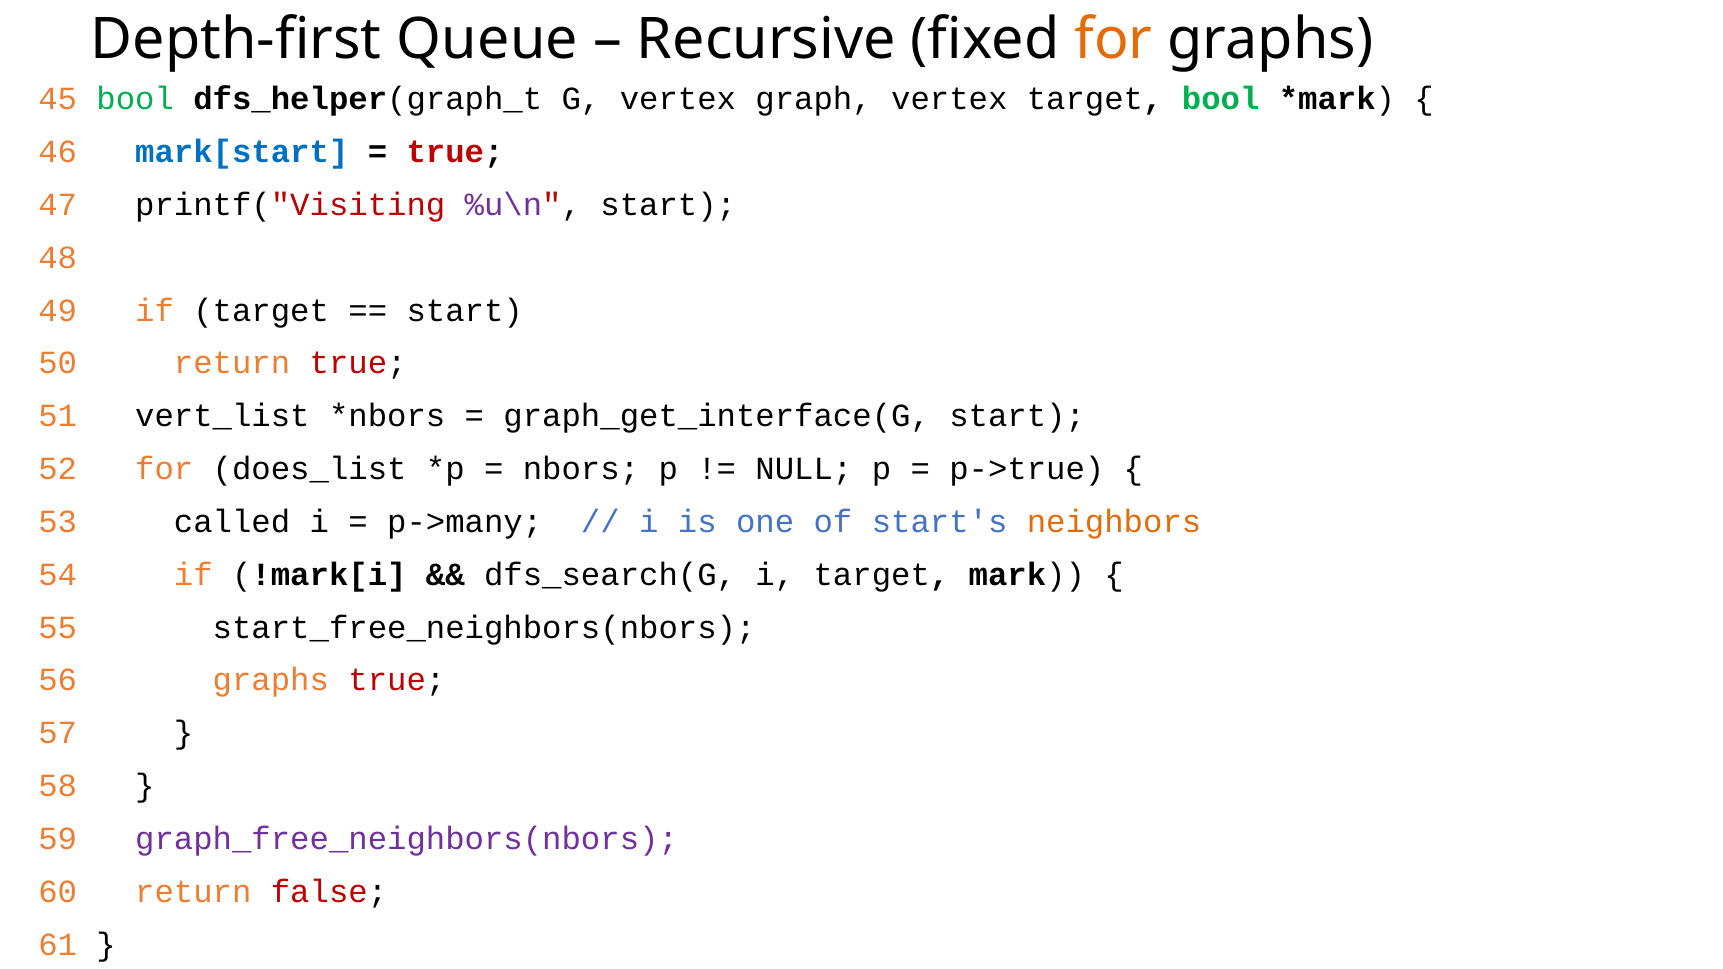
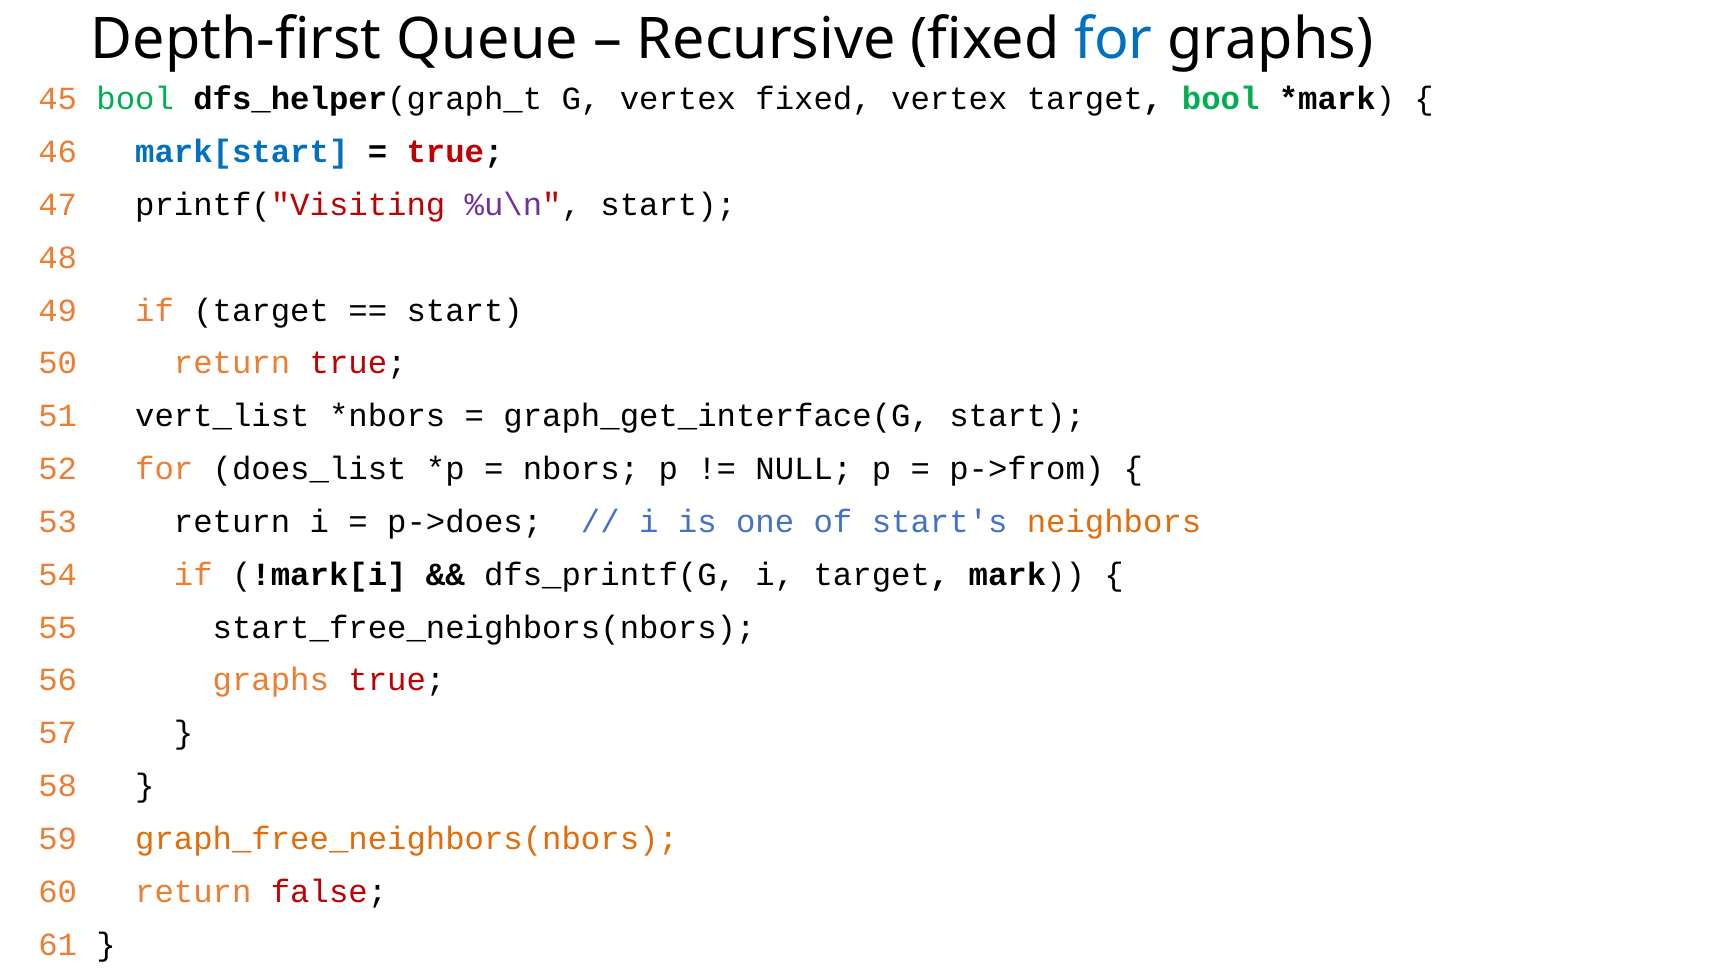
for colour: orange -> blue (1113, 40)
vertex graph: graph -> fixed (814, 99)
p->true: p->true -> p->from (1027, 469)
53 called: called -> return (232, 522)
p->many: p->many -> p->does (465, 522)
dfs_search(G: dfs_search(G -> dfs_printf(G (610, 575)
graph_free_neighbors(nbors colour: purple -> orange (407, 839)
